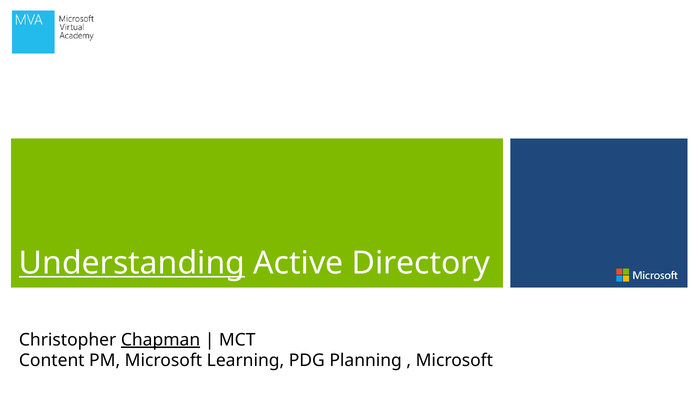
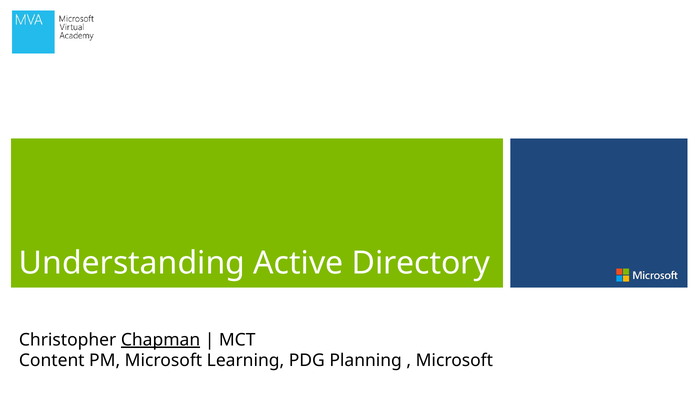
Understanding underline: present -> none (132, 263)
